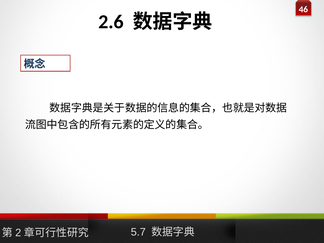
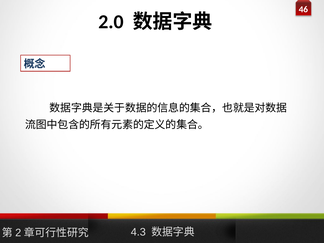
2.6: 2.6 -> 2.0 (111, 22)
5.7: 5.7 -> 4.3 (138, 232)
